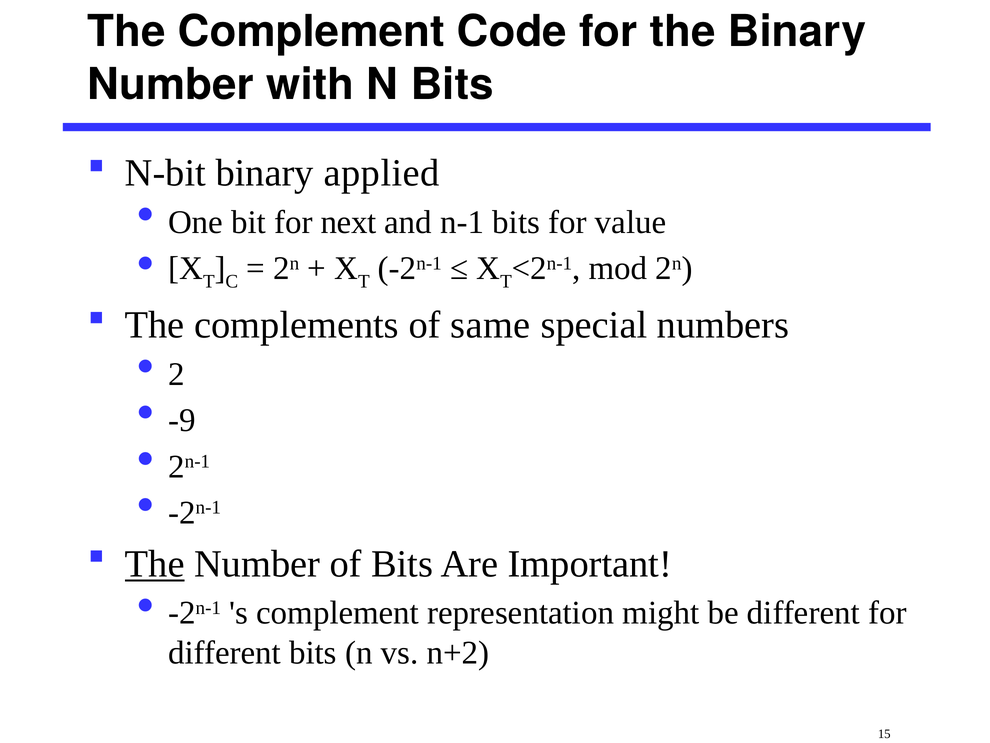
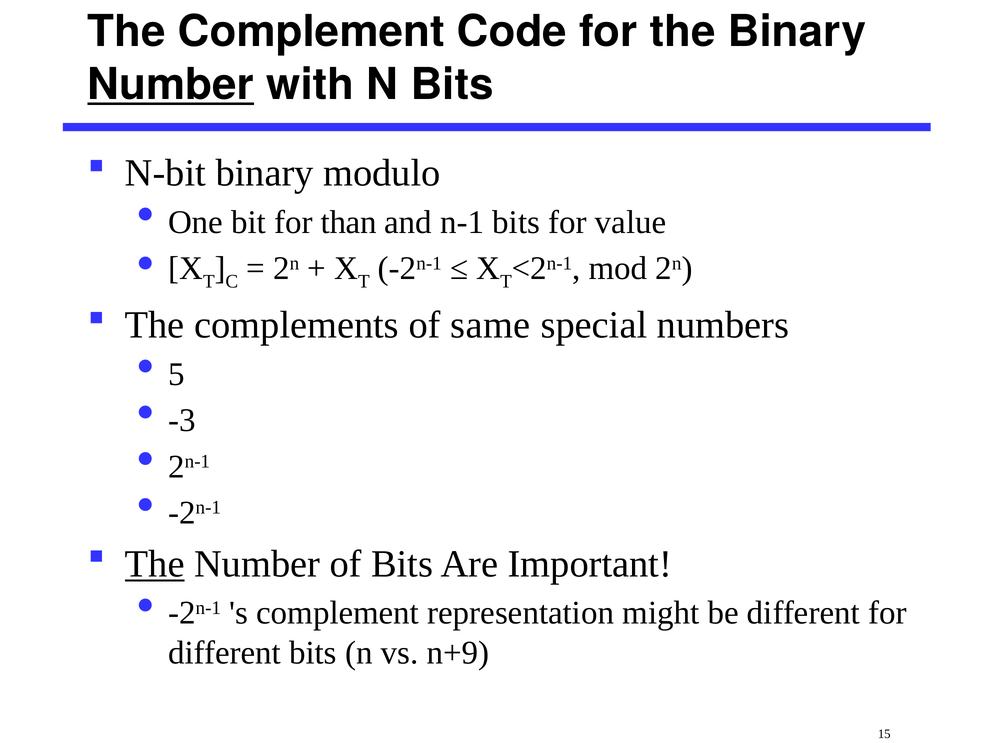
Number underline: none -> present (171, 85)
applied: applied -> modulo (382, 173)
next: next -> than (349, 222)
2: 2 -> 5 (176, 374)
-9: -9 -> -3 (182, 420)
n+2: n+2 -> n+9 (458, 652)
